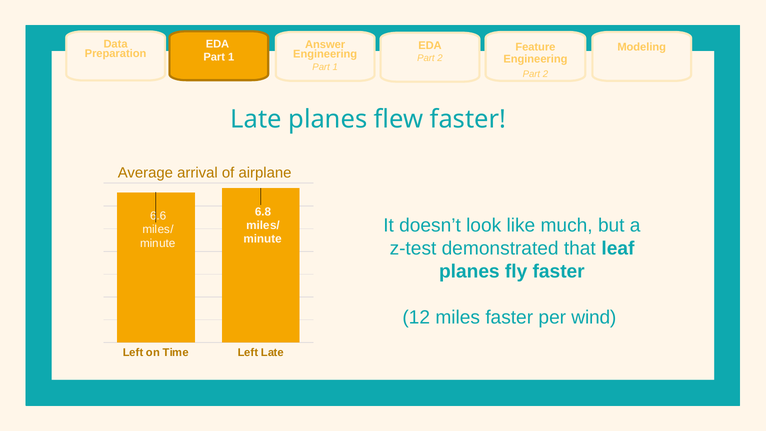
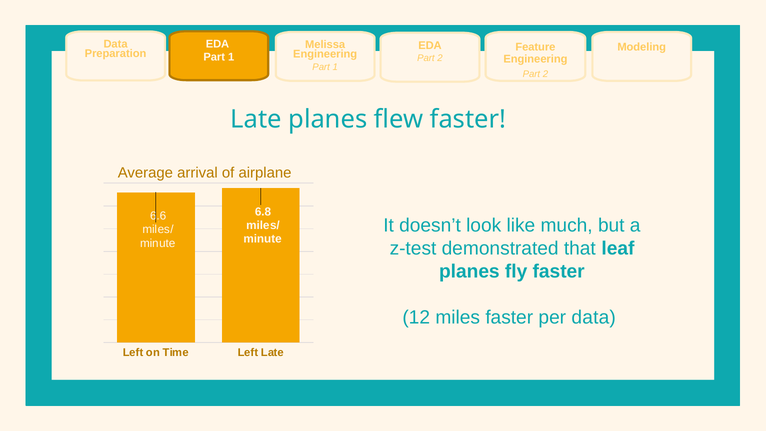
Answer: Answer -> Melissa (325, 45)
per wind: wind -> data (594, 317)
